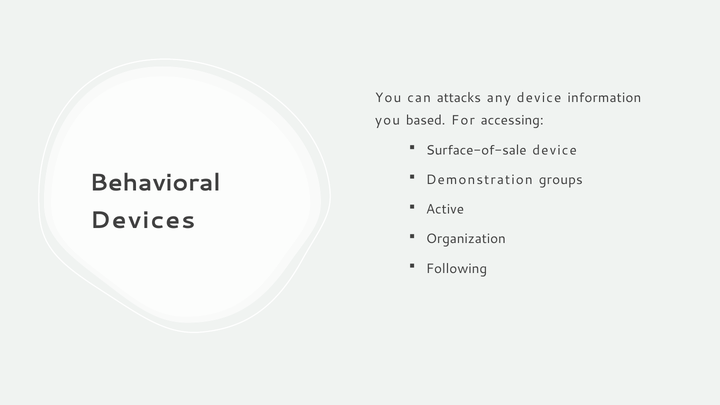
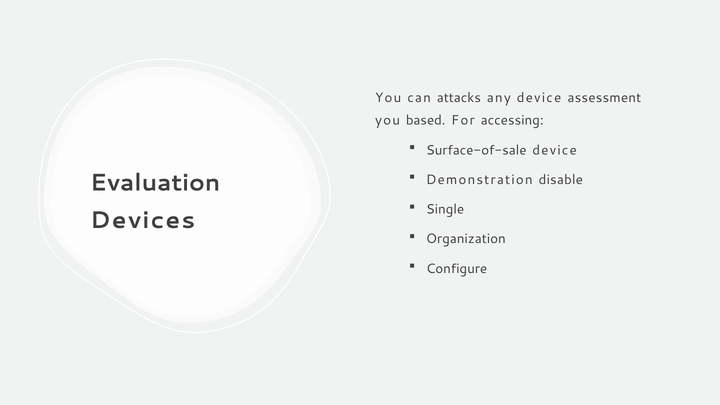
information: information -> assessment (604, 98)
groups: groups -> disable (561, 180)
Behavioral: Behavioral -> Evaluation (155, 183)
Active: Active -> Single (445, 209)
Following: Following -> Configure (457, 269)
